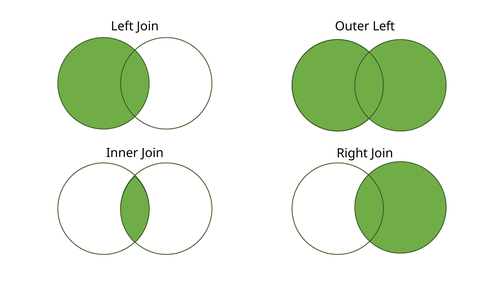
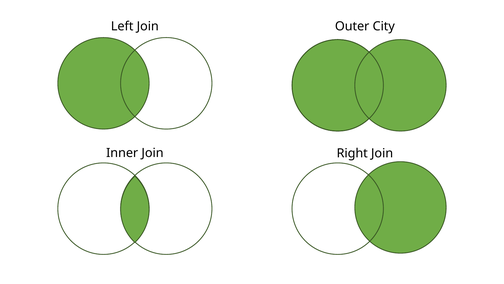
Outer Left: Left -> City (384, 26)
